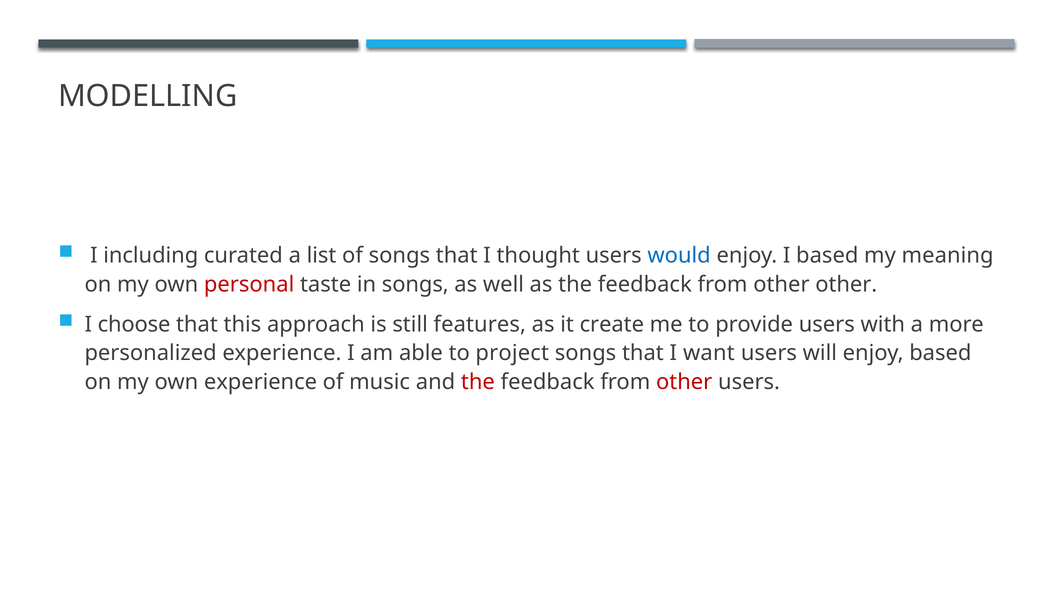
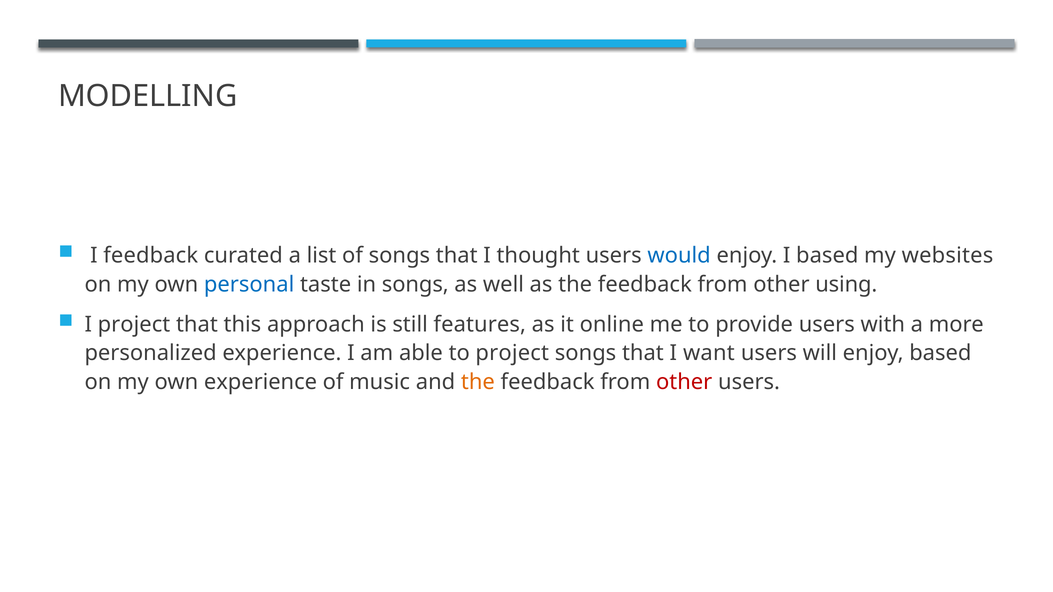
I including: including -> feedback (151, 256)
meaning: meaning -> websites (948, 256)
personal colour: red -> blue (249, 285)
other other: other -> using (846, 285)
I choose: choose -> project (134, 324)
create: create -> online (612, 324)
the colour: red -> orange (478, 382)
